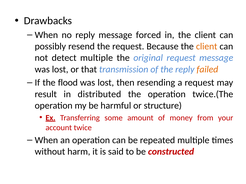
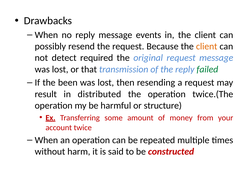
forced: forced -> events (149, 35)
detect multiple: multiple -> required (97, 58)
failed colour: orange -> green (207, 69)
flood: flood -> been (68, 83)
